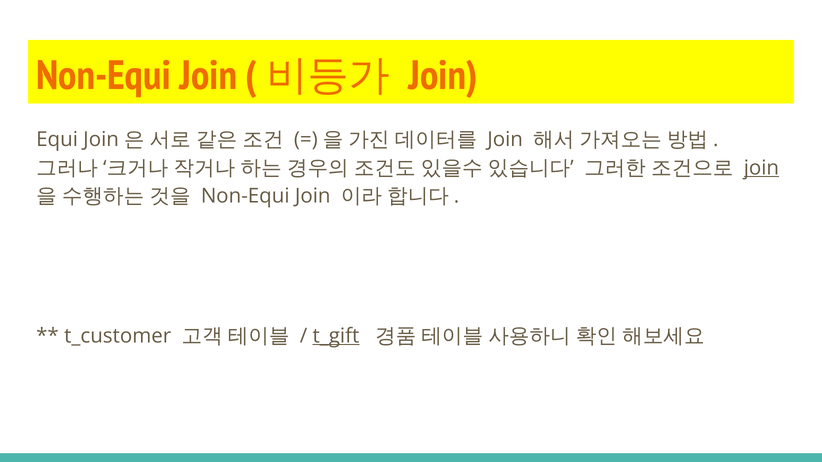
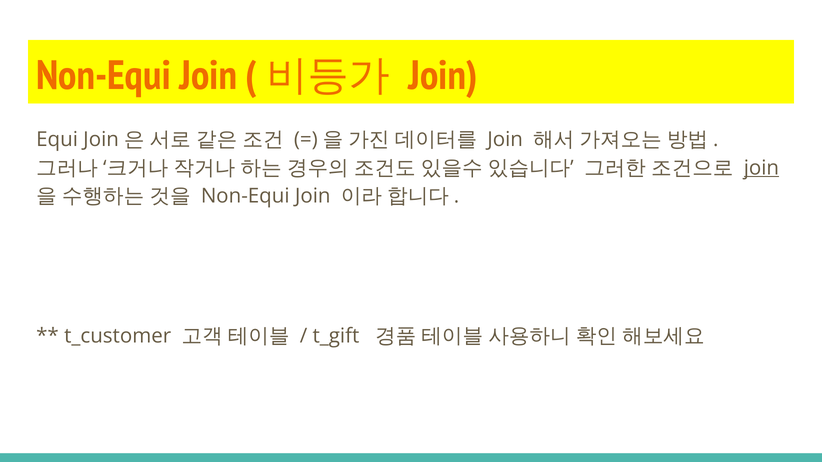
t_gift underline: present -> none (336, 336)
